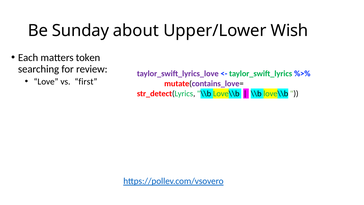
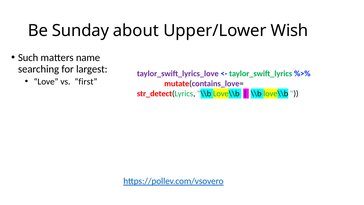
Each: Each -> Such (28, 57)
token: token -> name (88, 57)
review: review -> largest (92, 69)
